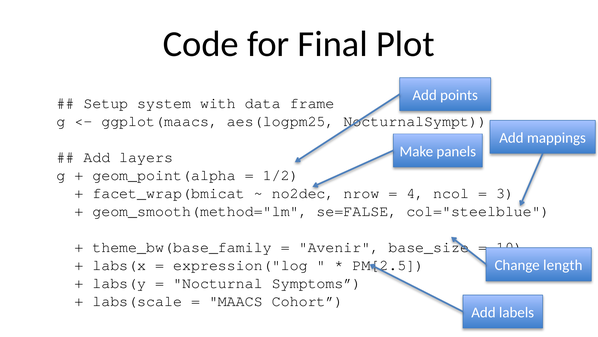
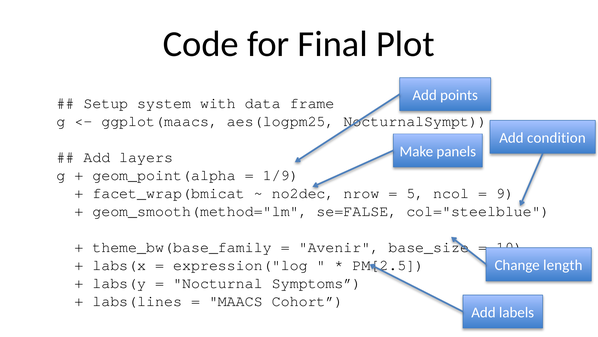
mappings: mappings -> condition (556, 138)
1/2: 1/2 -> 1/9 (281, 175)
4: 4 -> 5 (415, 193)
3: 3 -> 9 (505, 193)
labs(scale: labs(scale -> labs(lines (137, 301)
